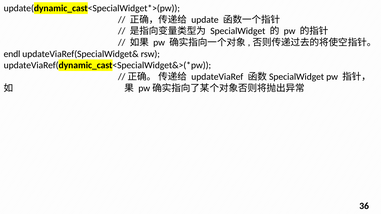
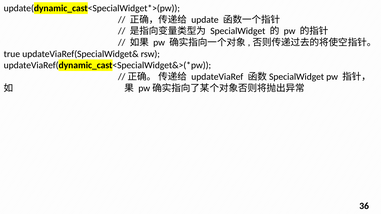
endl: endl -> true (12, 54)
